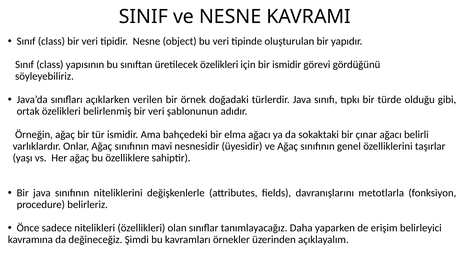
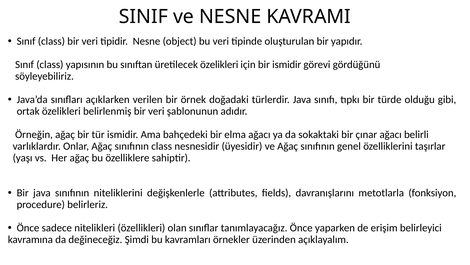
sınıfının mavi: mavi -> class (162, 146)
tanımlayacağız Daha: Daha -> Önce (301, 227)
